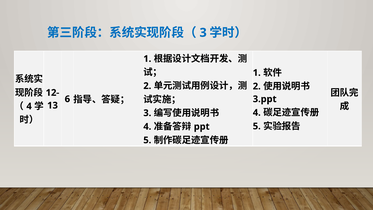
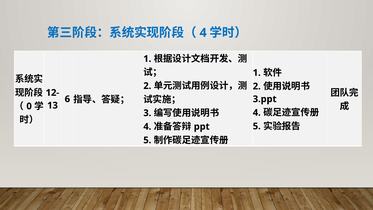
3: 3 -> 4 (203, 33)
4: 4 -> 0 (29, 106)
